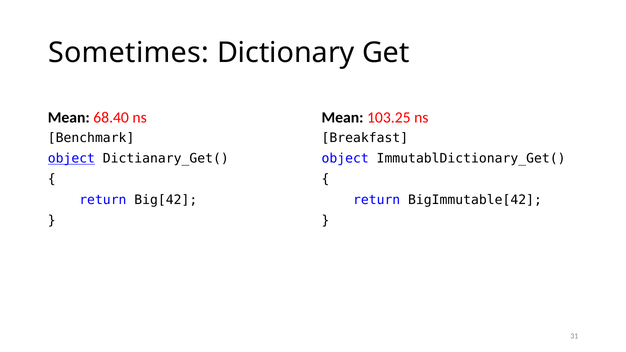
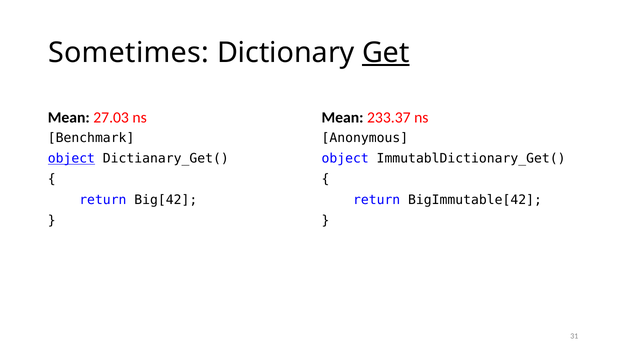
Get underline: none -> present (386, 53)
68.40: 68.40 -> 27.03 (111, 118)
103.25: 103.25 -> 233.37 (389, 118)
Breakfast: Breakfast -> Anonymous (365, 138)
